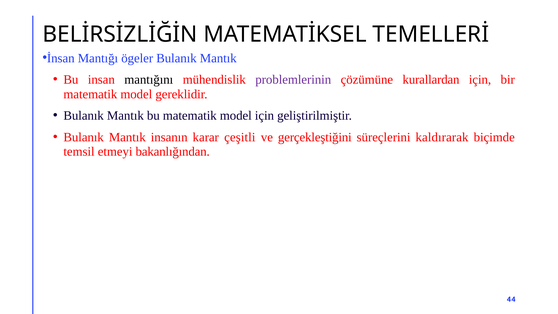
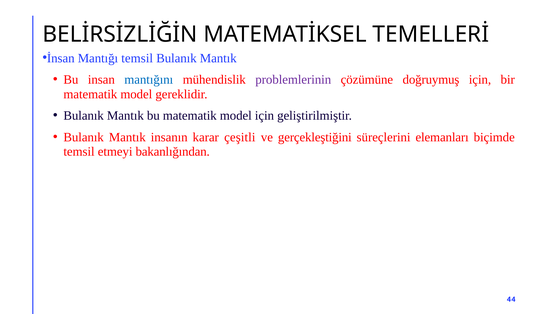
Mantığı ögeler: ögeler -> temsil (137, 58)
mantığını colour: black -> blue (149, 80)
kurallardan: kurallardan -> doğruymuş (431, 80)
kaldırarak: kaldırarak -> elemanları (442, 137)
